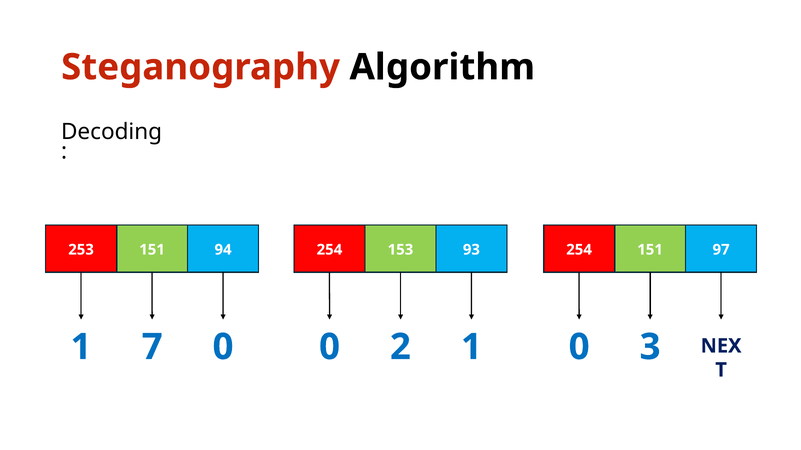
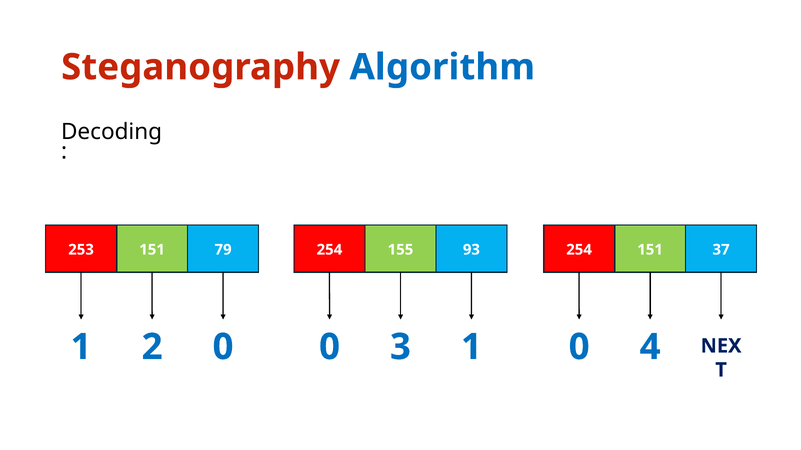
Algorithm colour: black -> blue (442, 67)
94: 94 -> 79 (223, 250)
153: 153 -> 155 (400, 250)
97: 97 -> 37 (721, 250)
7: 7 -> 2 (152, 347)
2: 2 -> 3 (400, 347)
3: 3 -> 4 (650, 347)
